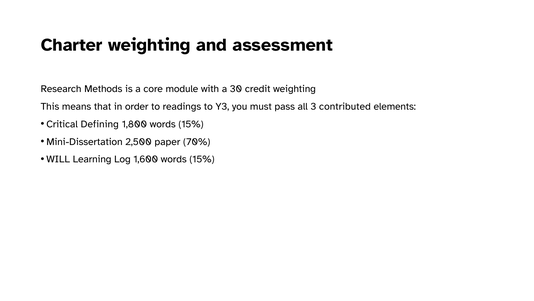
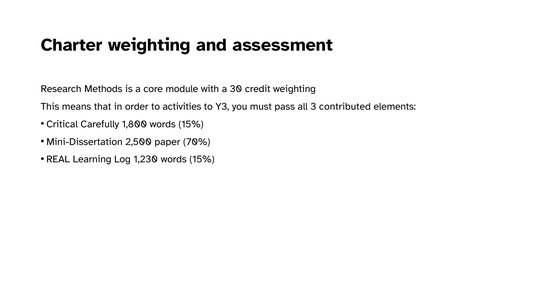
readings: readings -> activities (182, 106)
Defining: Defining -> Carefully (100, 124)
WILL: WILL -> REAL (58, 159)
1,600: 1,600 -> 1,230 (146, 159)
